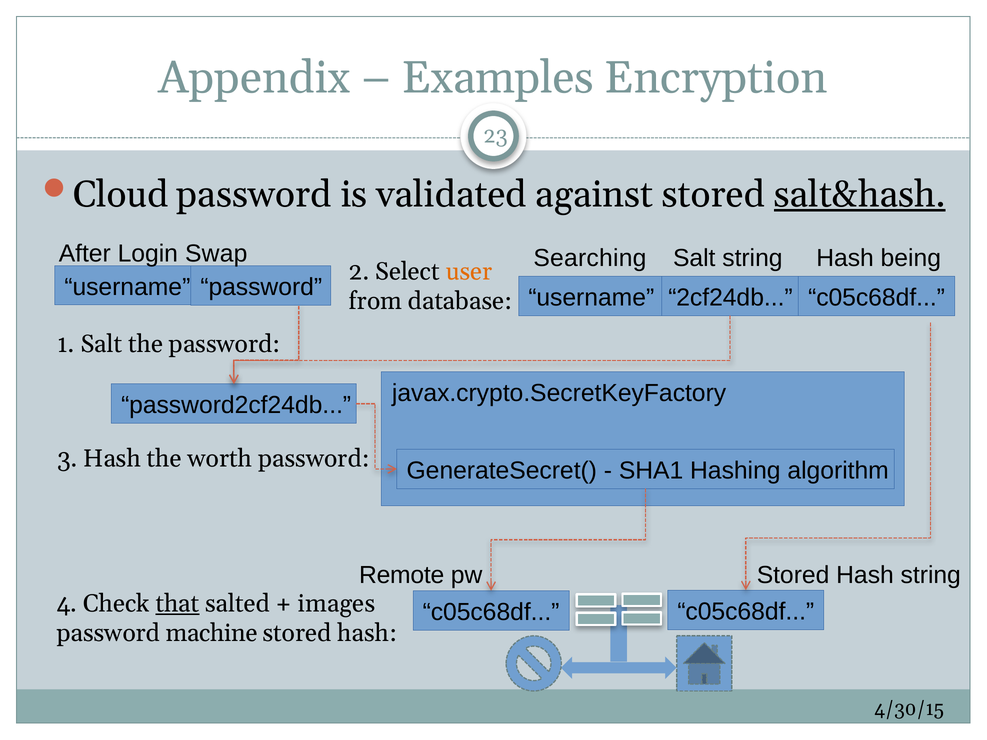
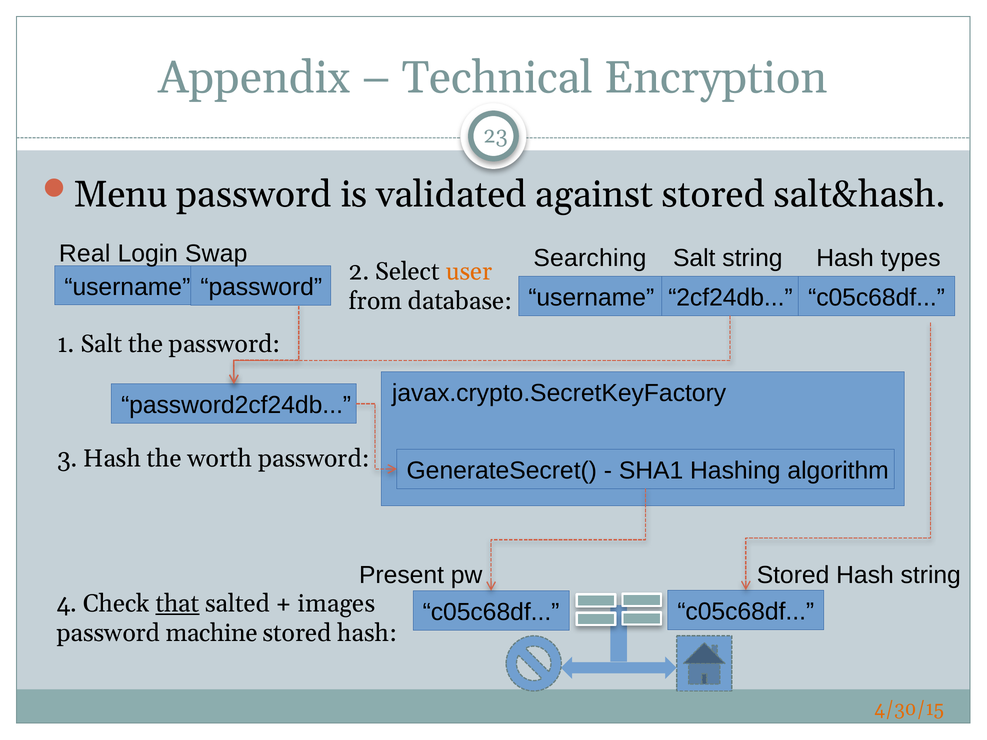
Examples: Examples -> Technical (497, 78)
Cloud: Cloud -> Menu (121, 195)
salt&hash underline: present -> none (860, 195)
After: After -> Real (85, 254)
being: being -> types (911, 258)
Remote: Remote -> Present (402, 575)
4/30/15 colour: black -> orange (909, 709)
